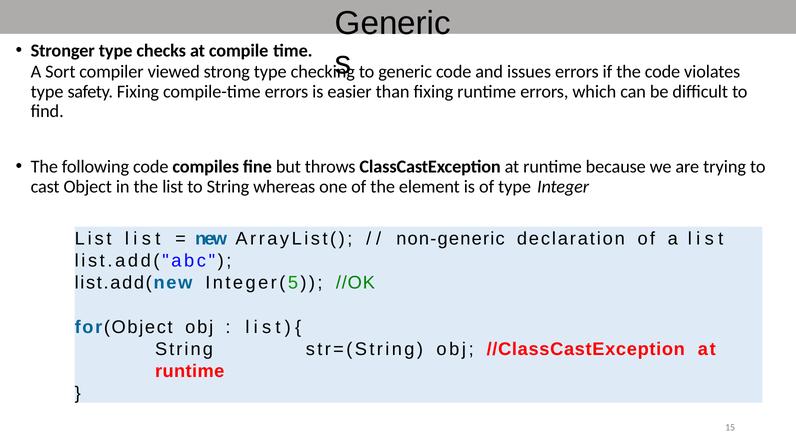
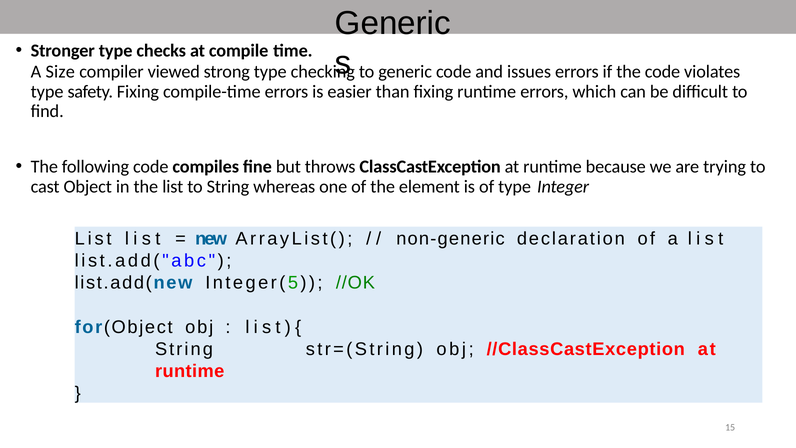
Sort: Sort -> Size (60, 72)
